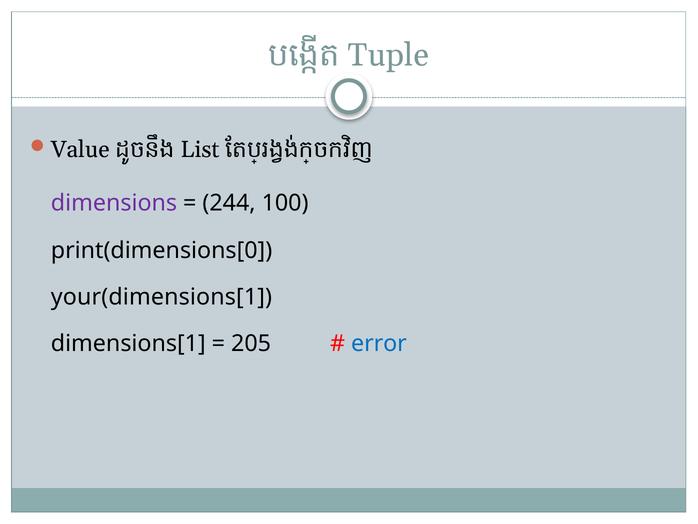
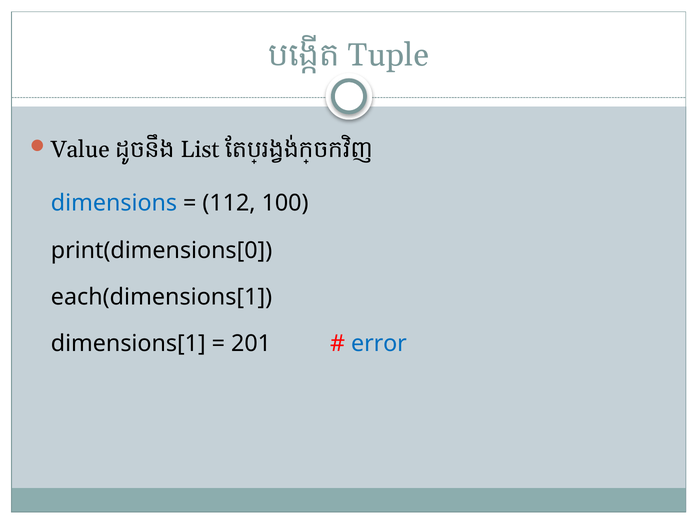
dimensions colour: purple -> blue (114, 203)
244: 244 -> 112 (229, 203)
your(dimensions[1: your(dimensions[1 -> each(dimensions[1 (162, 297)
205: 205 -> 201 (251, 343)
